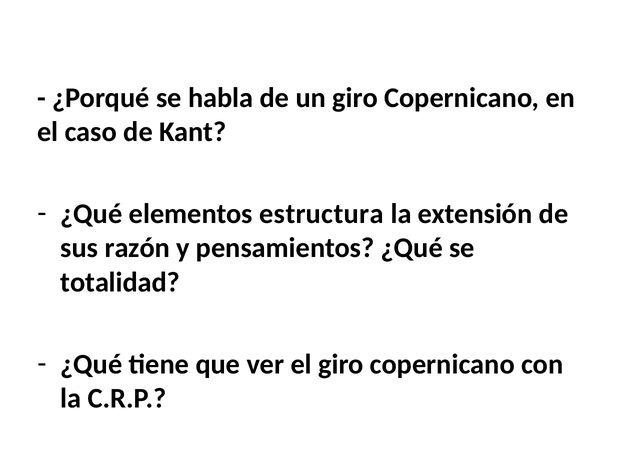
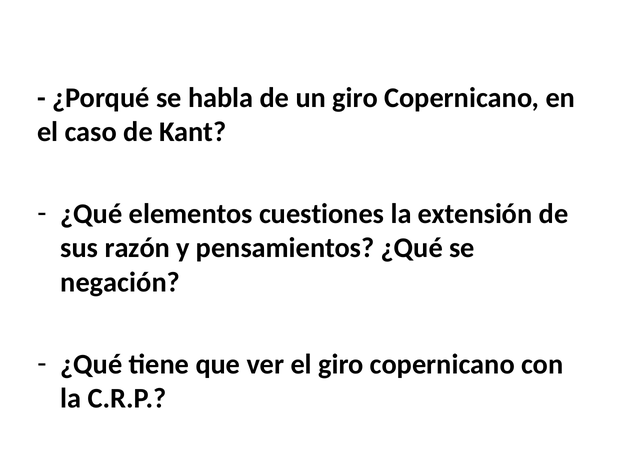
estructura: estructura -> cuestiones (322, 214)
totalidad: totalidad -> negación (120, 282)
